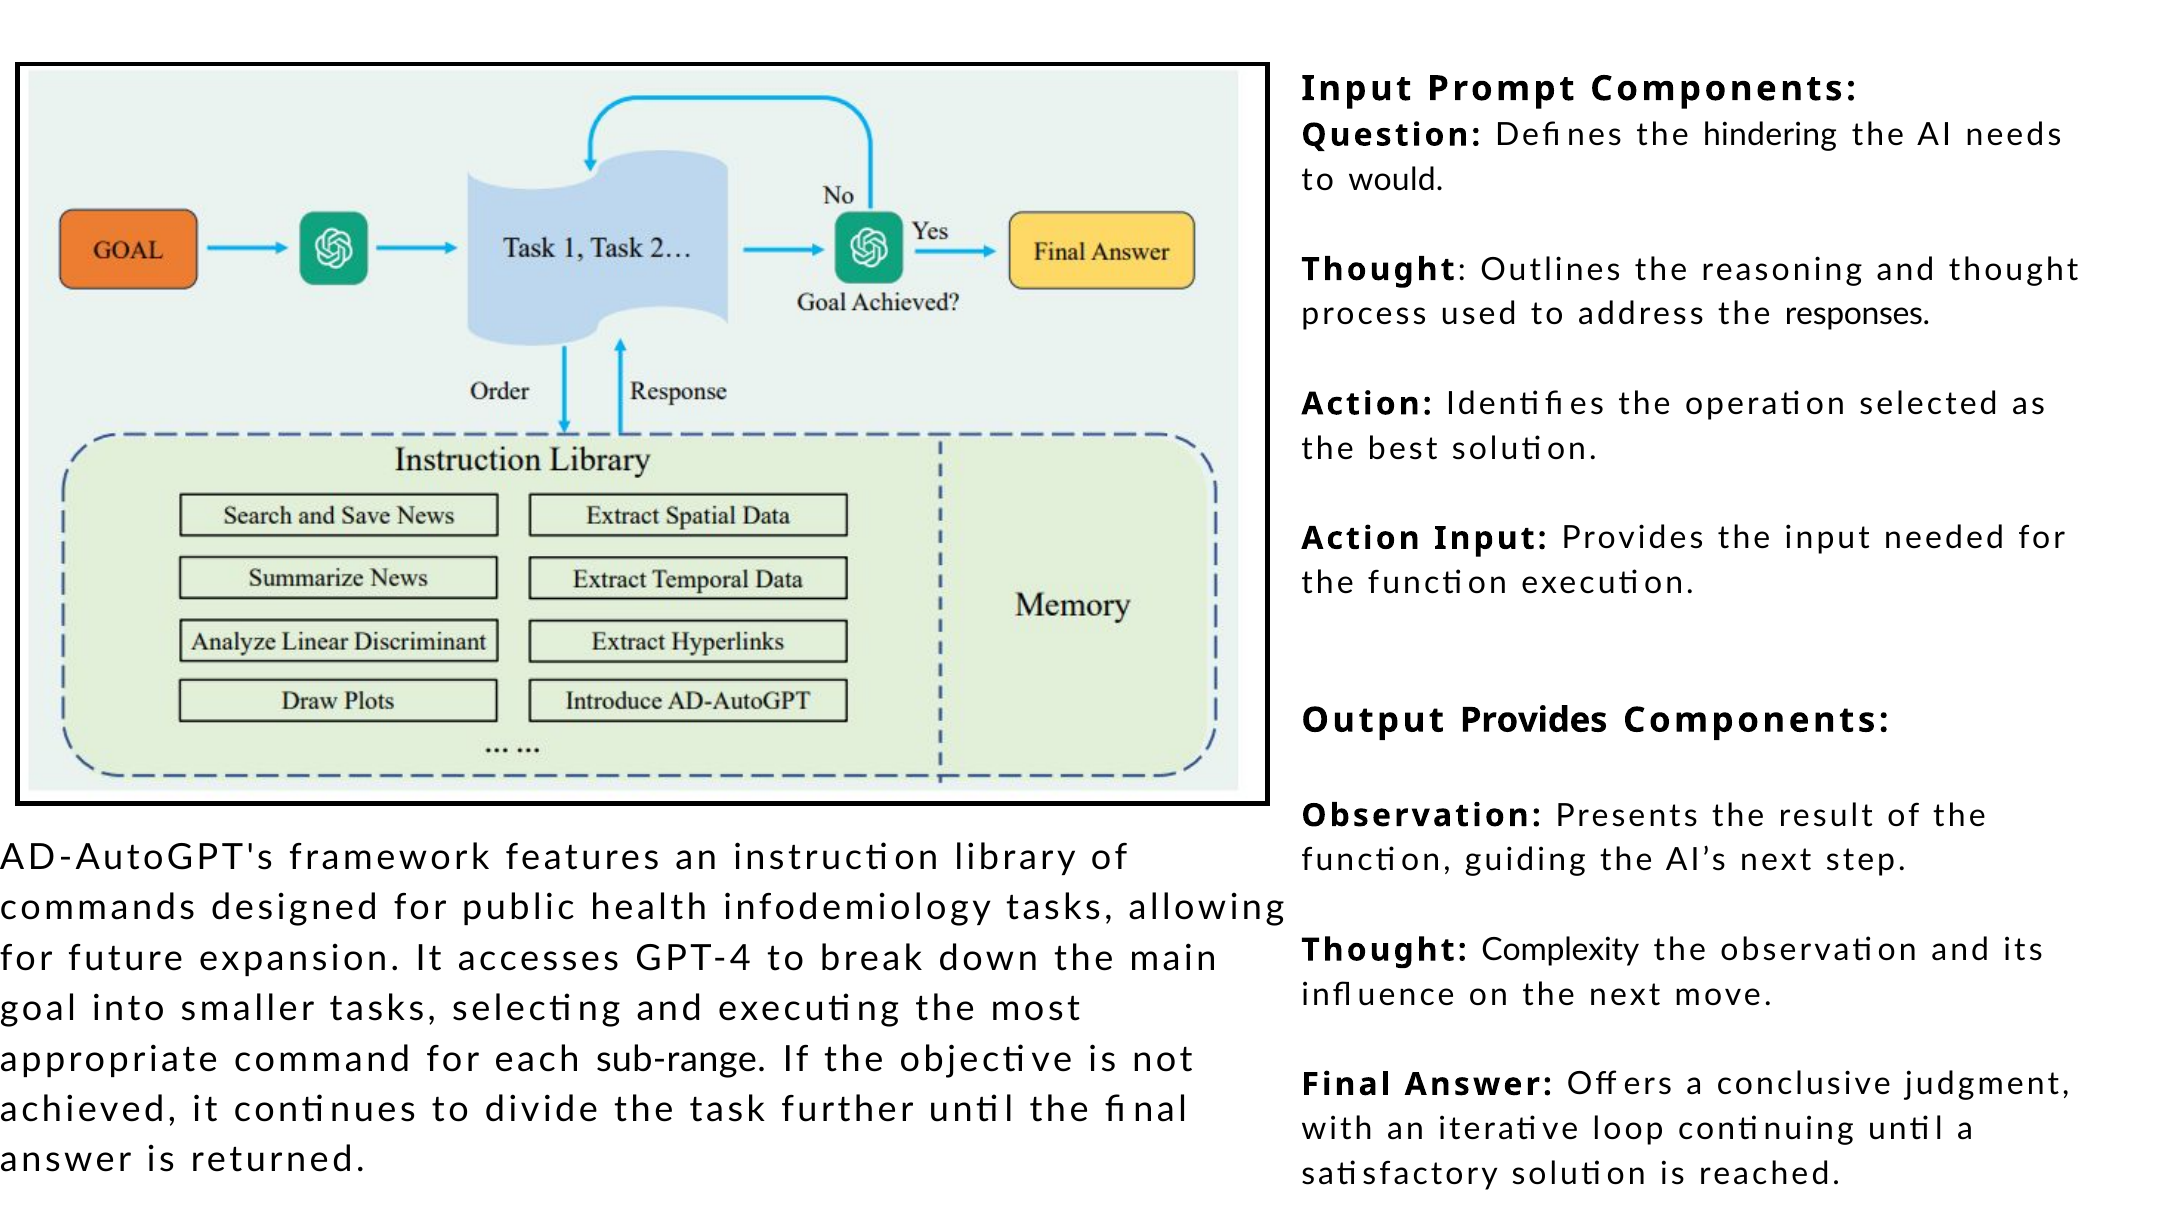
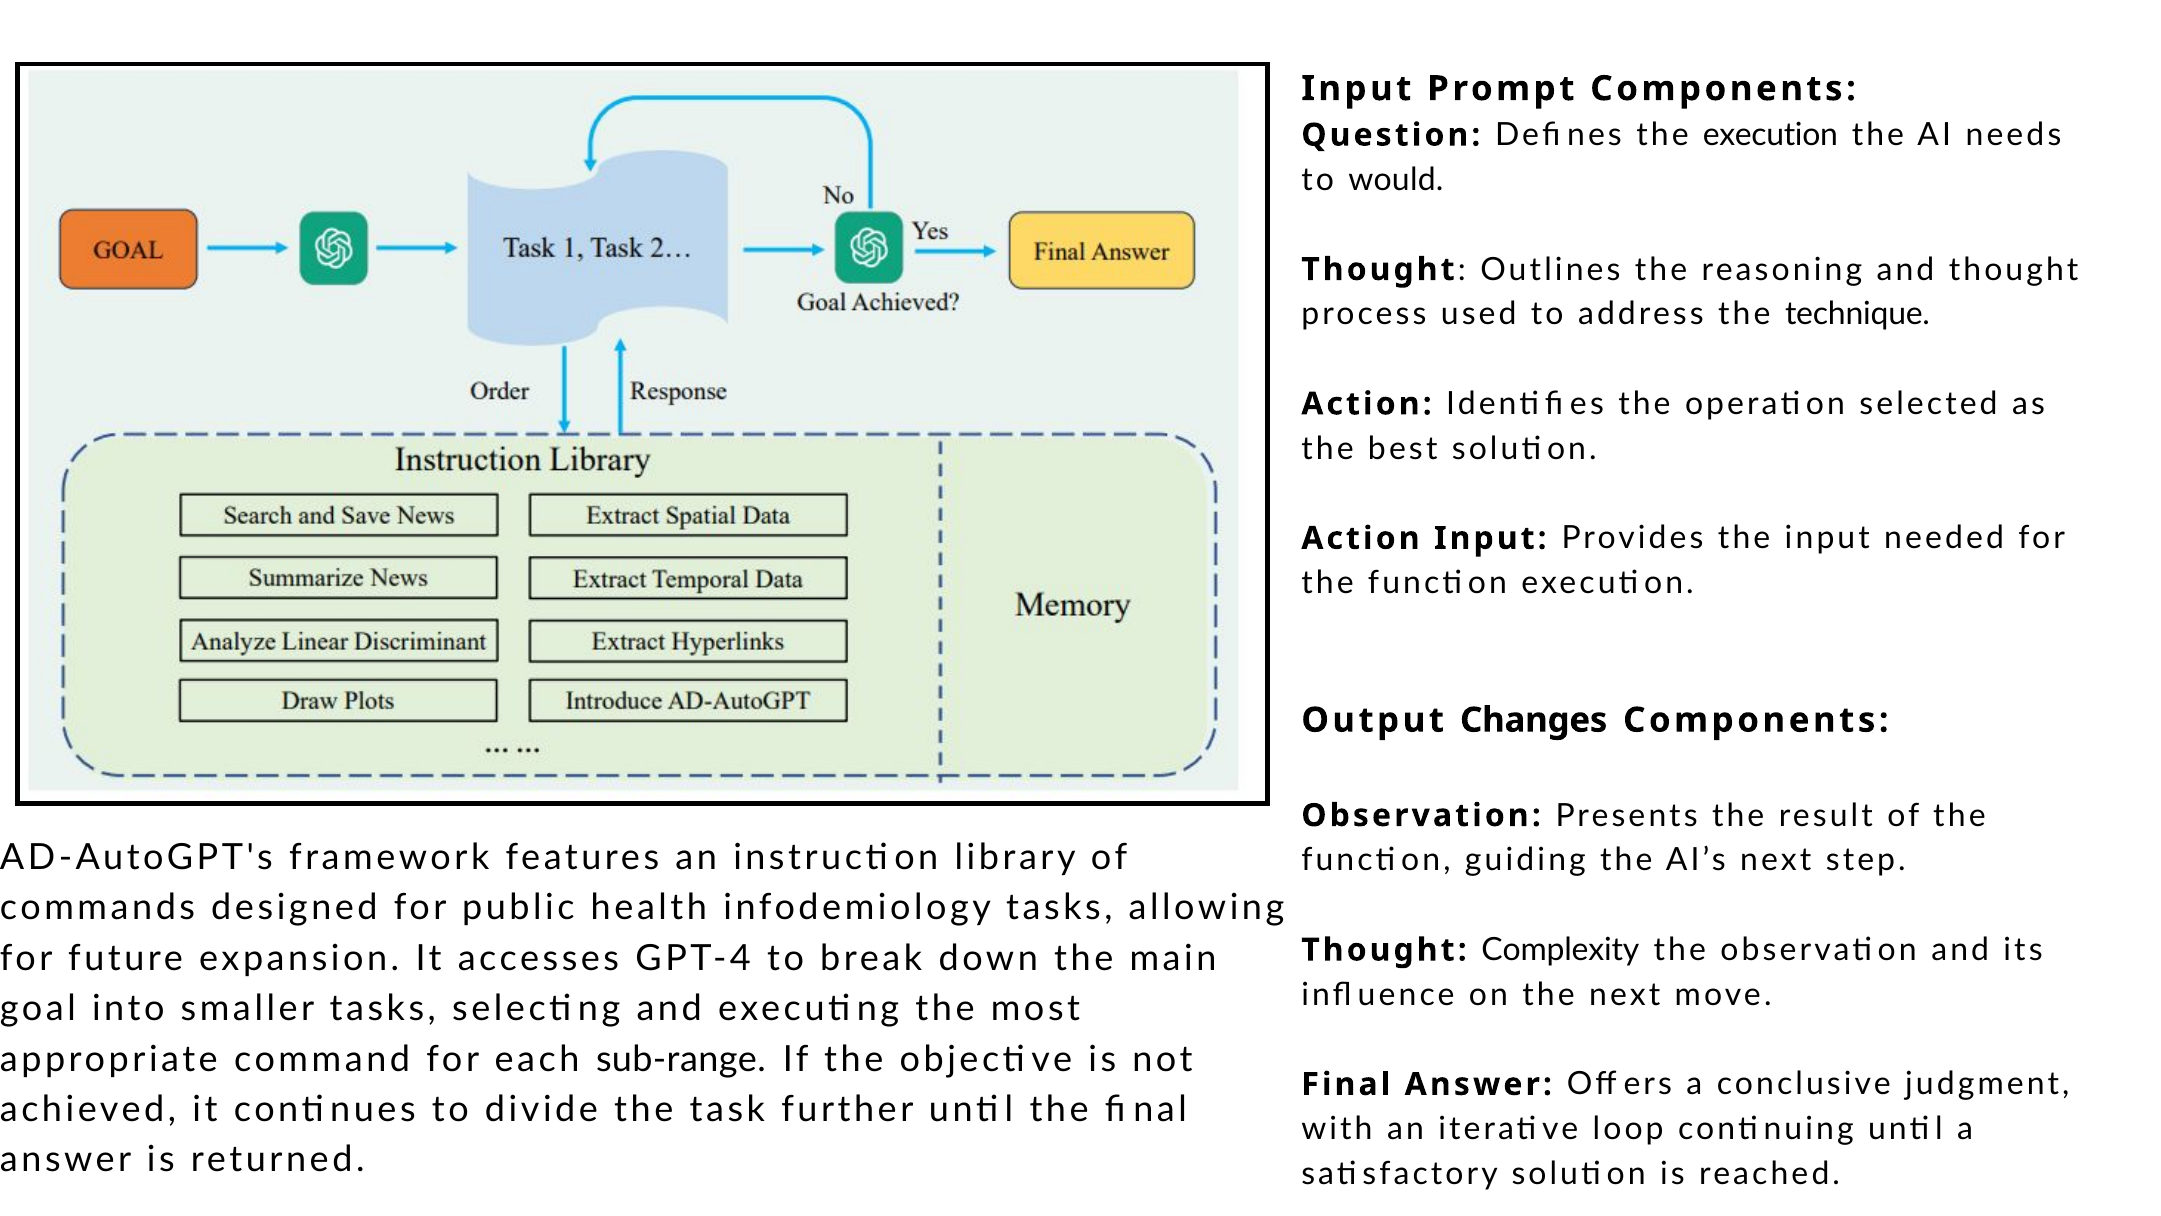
the hindering: hindering -> execution (1770, 135)
responses: responses -> technique (1858, 314)
Output Provides: Provides -> Changes (1534, 720)
